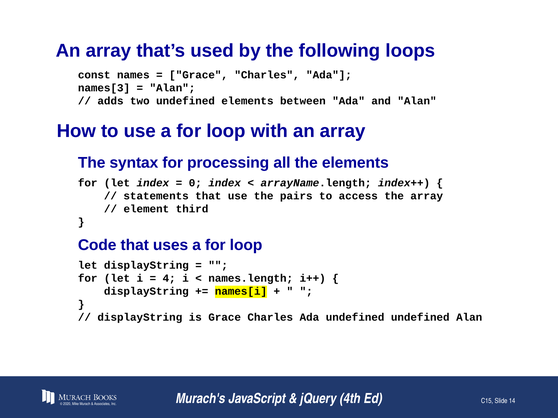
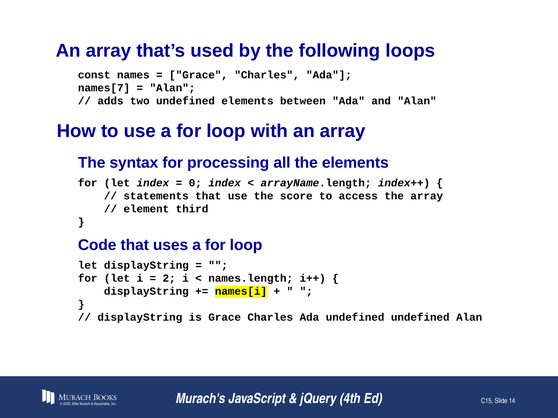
names[3: names[3 -> names[7 (104, 88)
pairs: pairs -> score (296, 196)
4: 4 -> 2 (169, 278)
